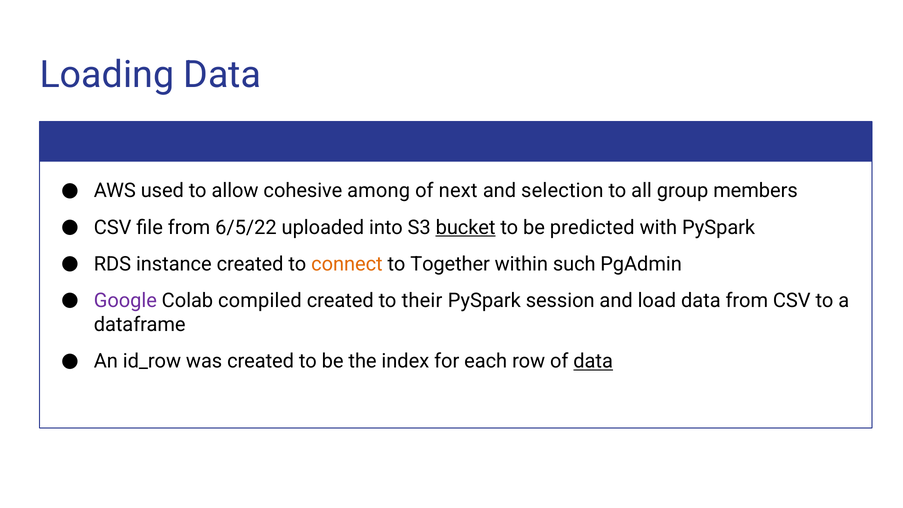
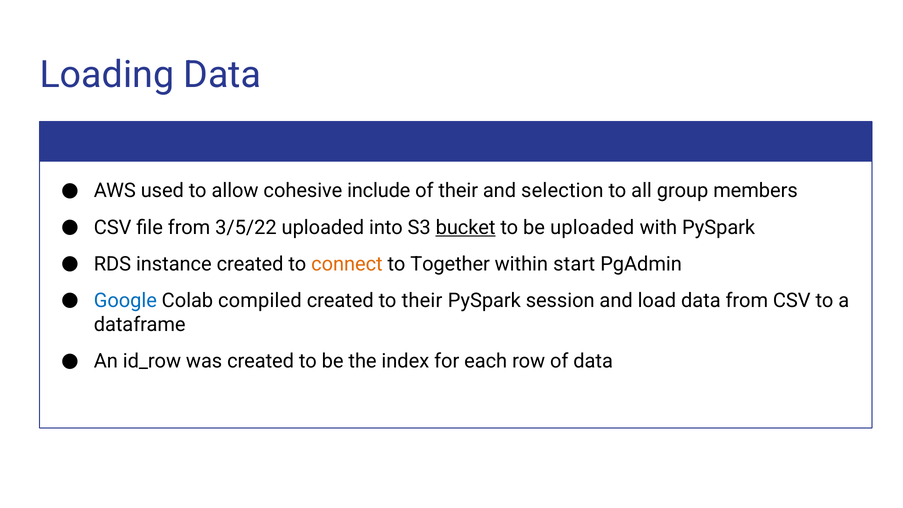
among: among -> include (379, 191)
of next: next -> their (458, 191)
6/5/22: 6/5/22 -> 3/5/22 (246, 227)
be predicted: predicted -> uploaded (592, 227)
such: such -> start (574, 264)
Google colour: purple -> blue (125, 301)
data underline: present -> none (593, 361)
